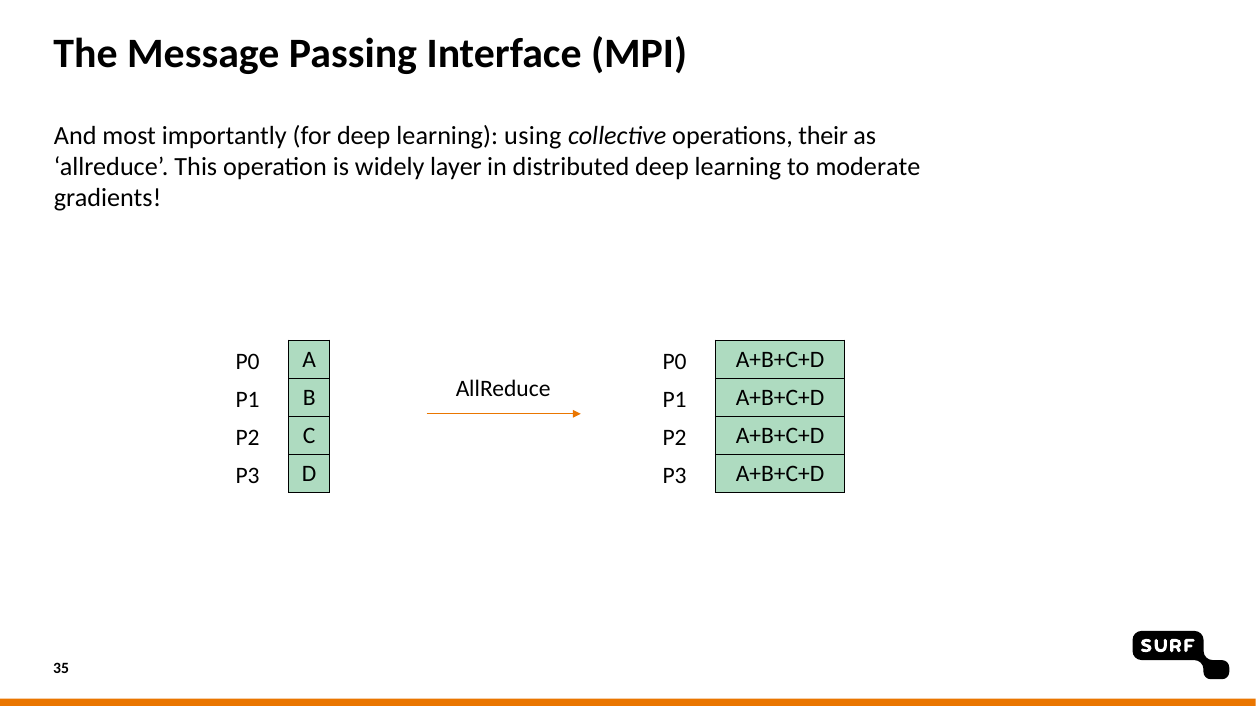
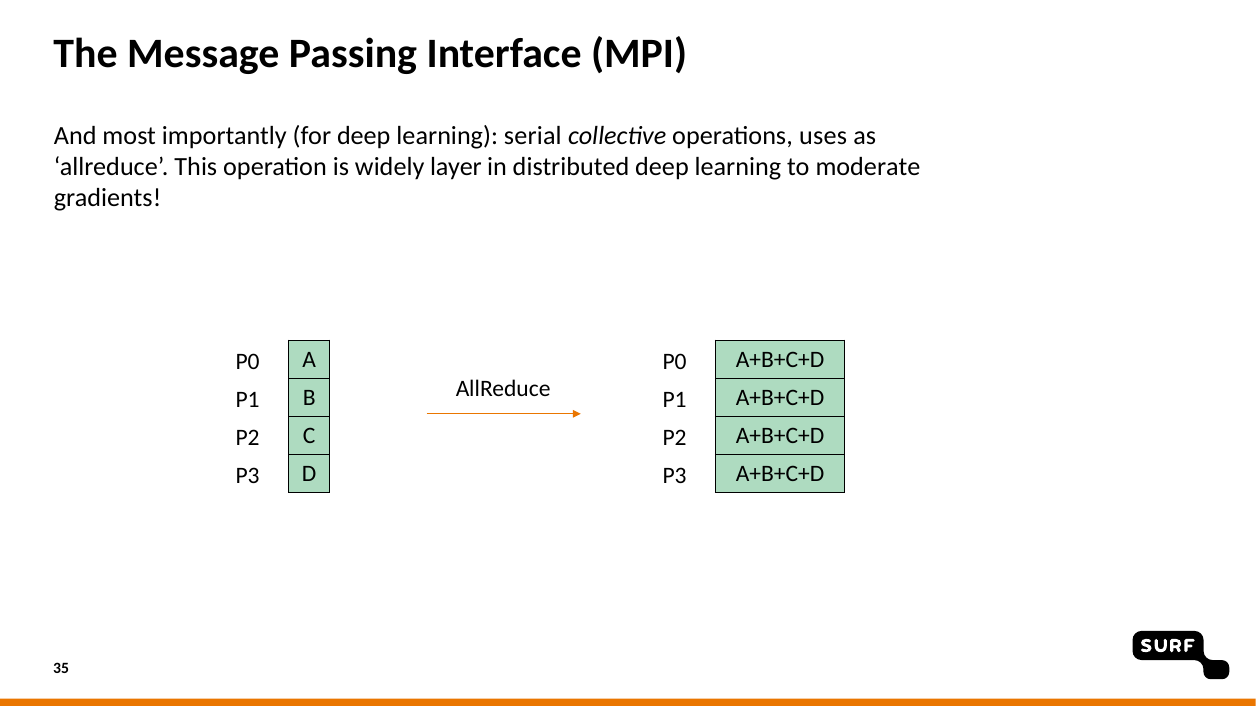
using: using -> serial (533, 136)
their: their -> uses (823, 136)
